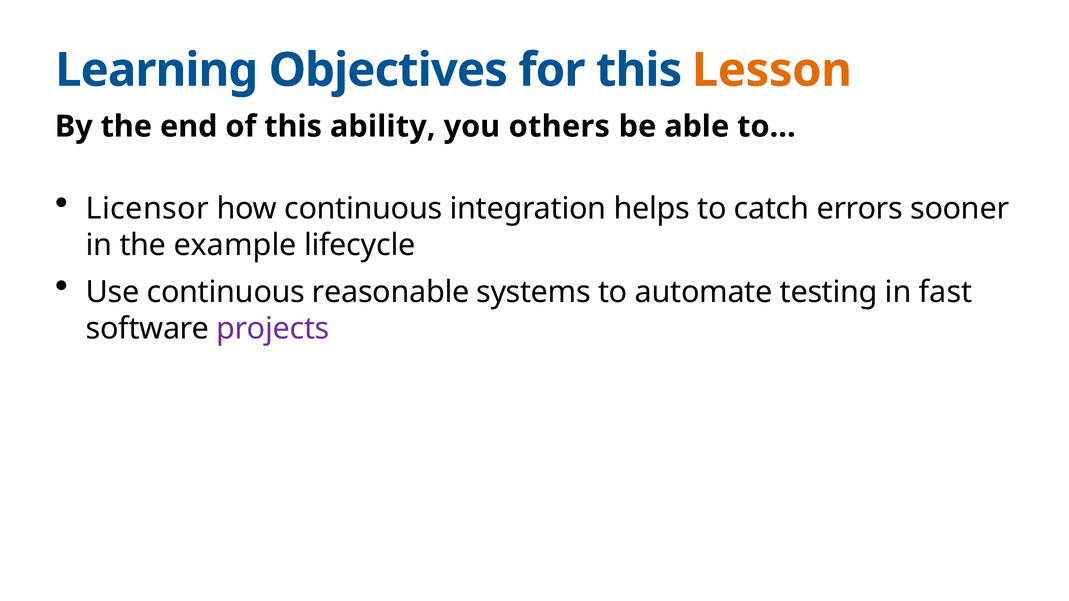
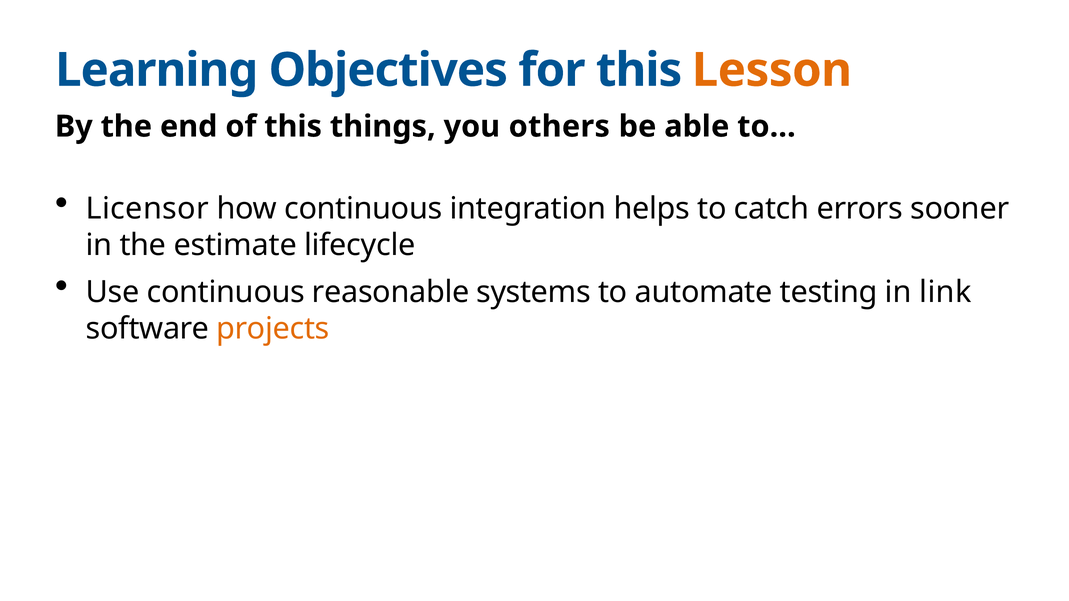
ability: ability -> things (383, 127)
example: example -> estimate (235, 246)
fast: fast -> link (945, 292)
projects colour: purple -> orange (273, 329)
